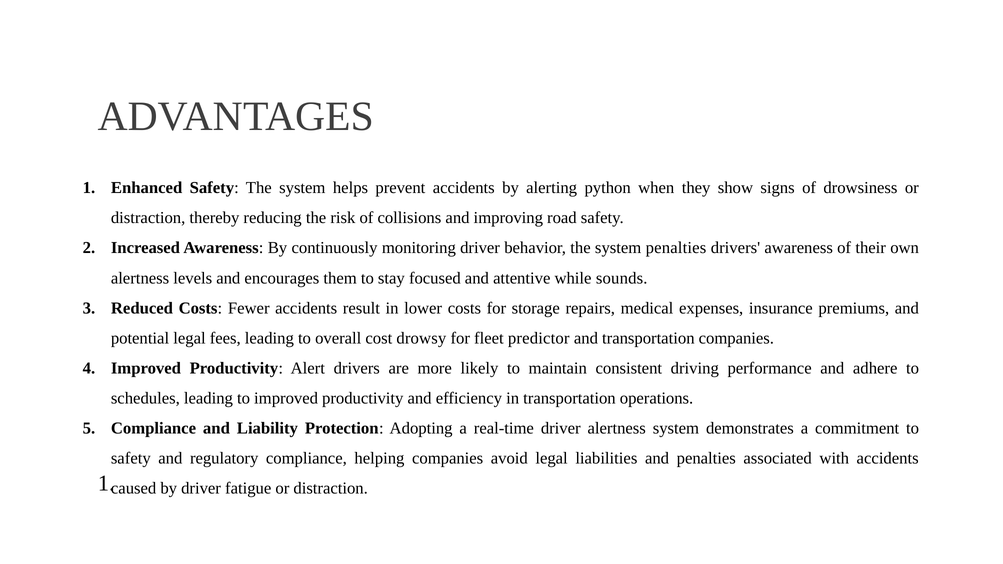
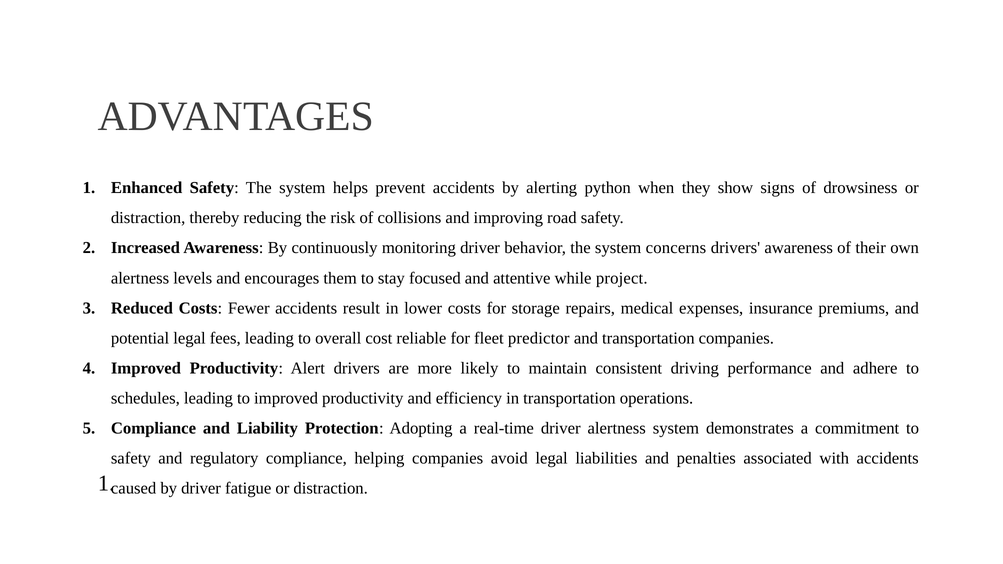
system penalties: penalties -> concerns (676, 248)
sounds: sounds -> project (622, 278)
drowsy: drowsy -> reliable (421, 338)
